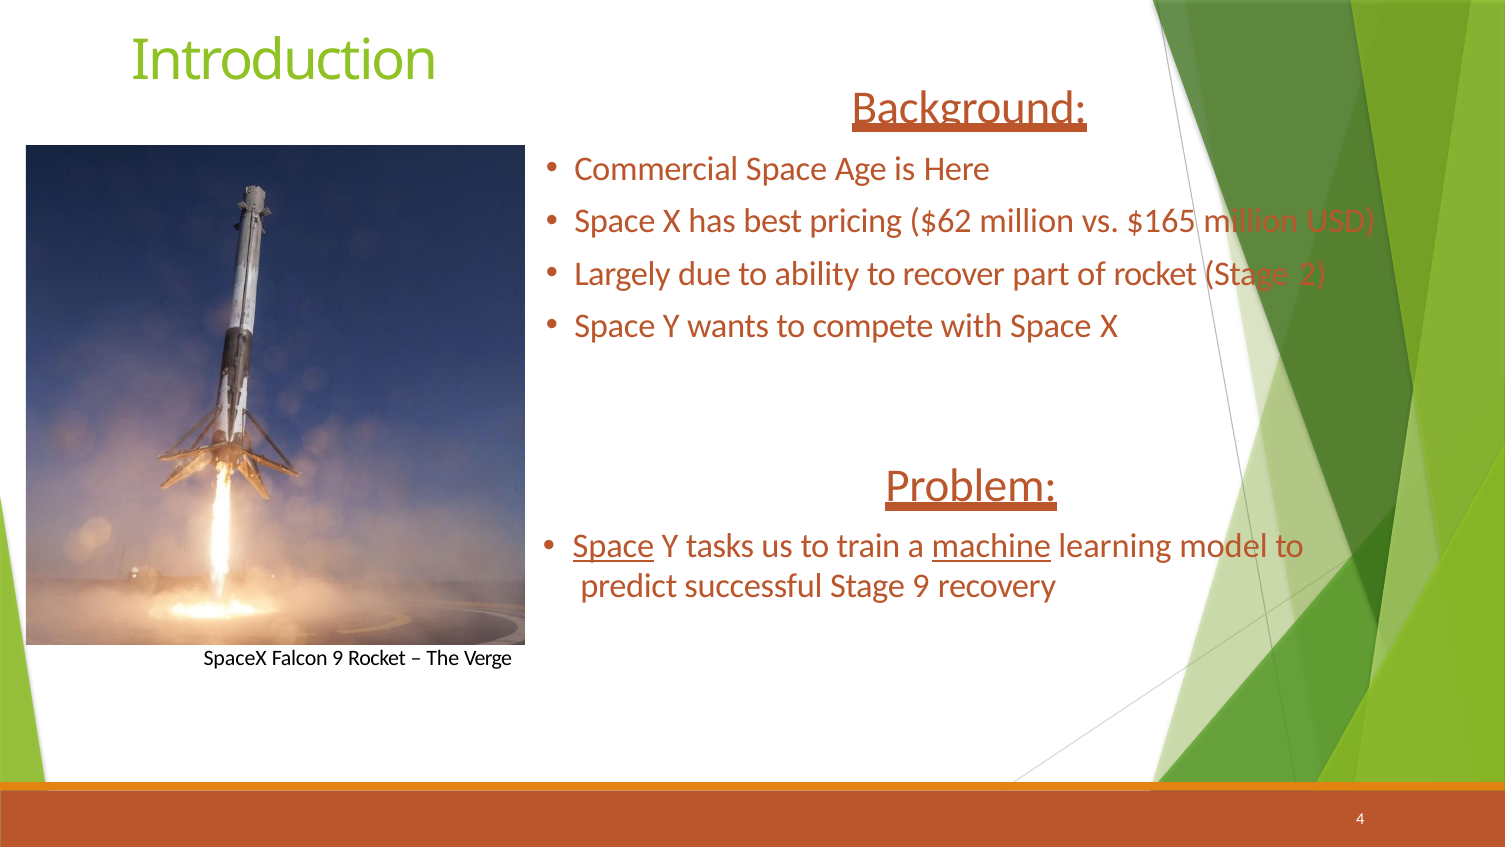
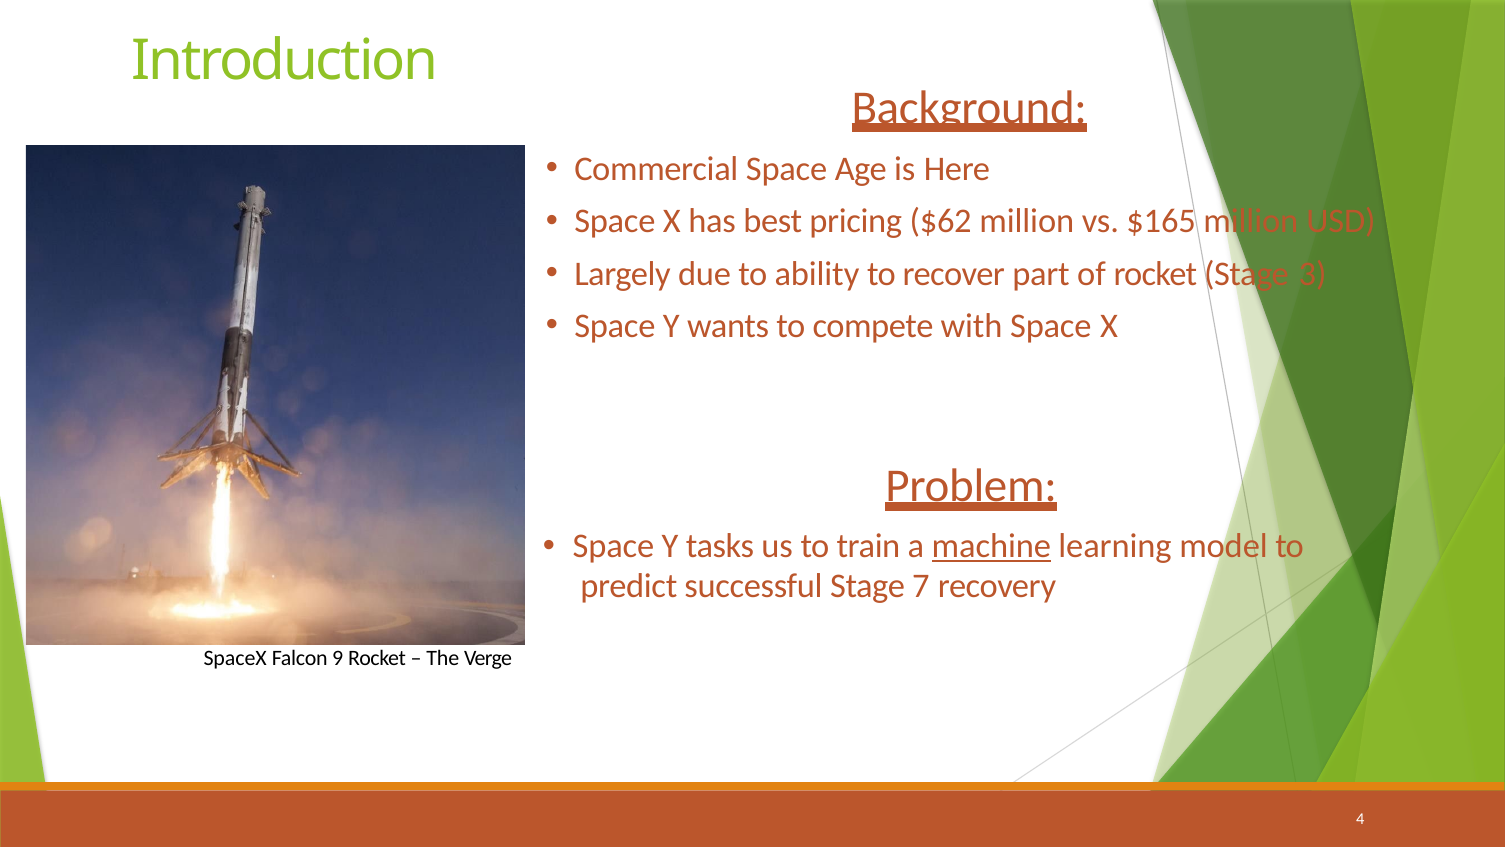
2: 2 -> 3 (1313, 274)
Space underline: present -> none (613, 546)
Stage 9: 9 -> 7 (921, 586)
